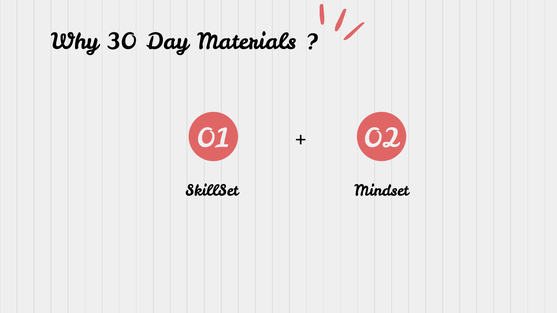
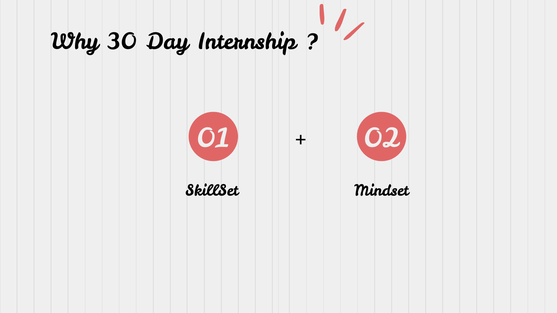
Materials: Materials -> Internship (247, 42)
